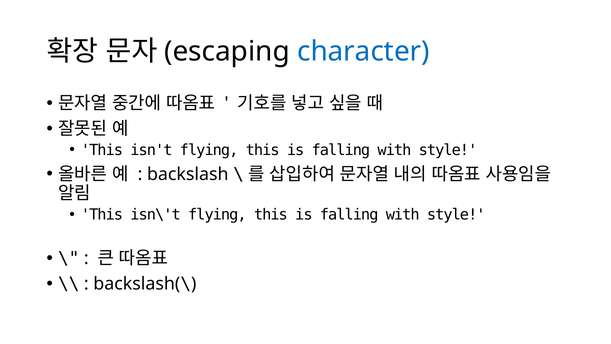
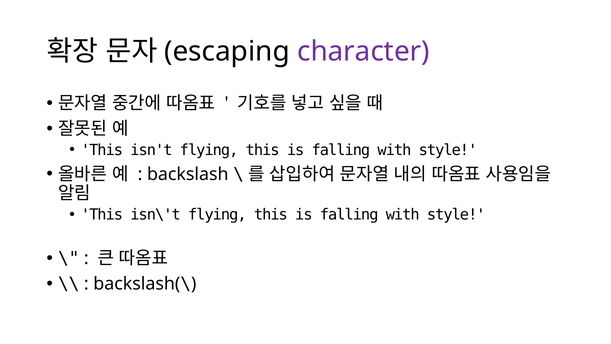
character colour: blue -> purple (363, 51)
